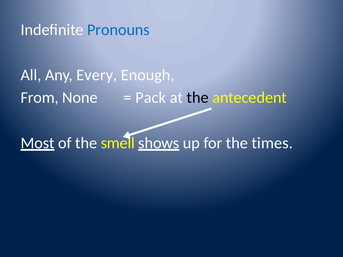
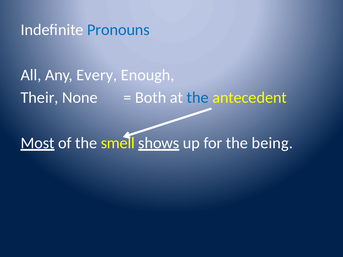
From: From -> Their (40, 98)
Pack: Pack -> Both (151, 98)
the colour: black -> blue (198, 98)
times: times -> being (272, 143)
